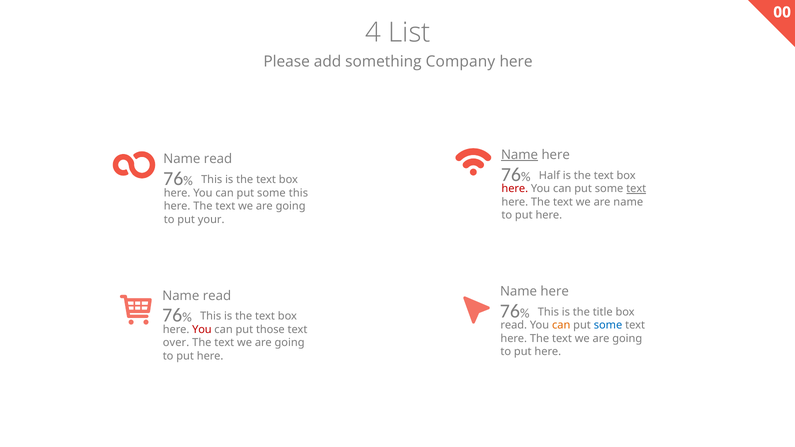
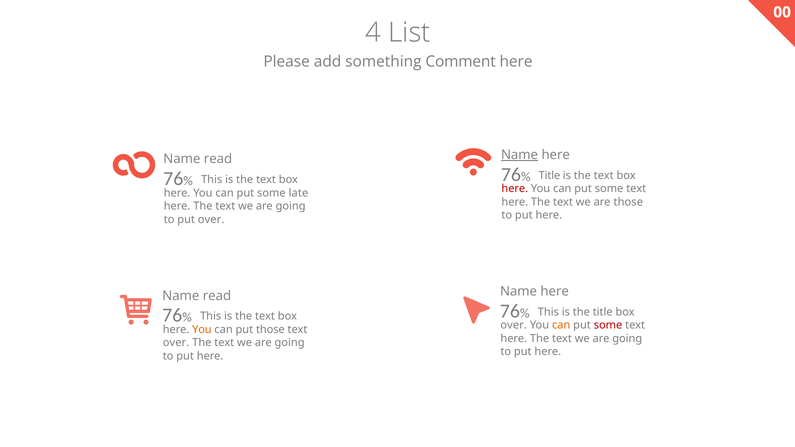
Company: Company -> Comment (461, 62)
Half: Half -> Title (549, 176)
text underline: present -> none (636, 189)
some this: this -> late (298, 193)
are name: name -> those (628, 202)
put your: your -> over (211, 219)
read: read -> over (514, 325)
some colour: blue -> red (608, 325)
You colour: red -> orange (202, 330)
